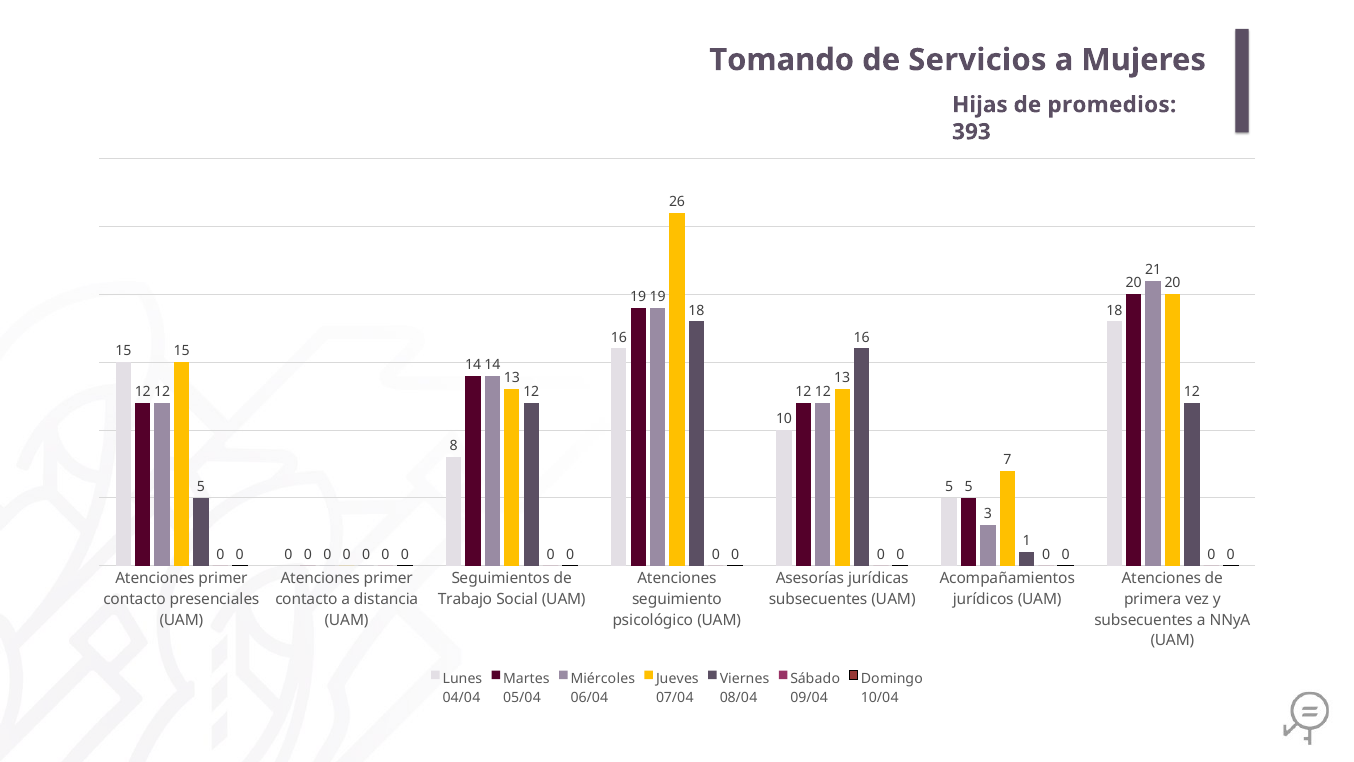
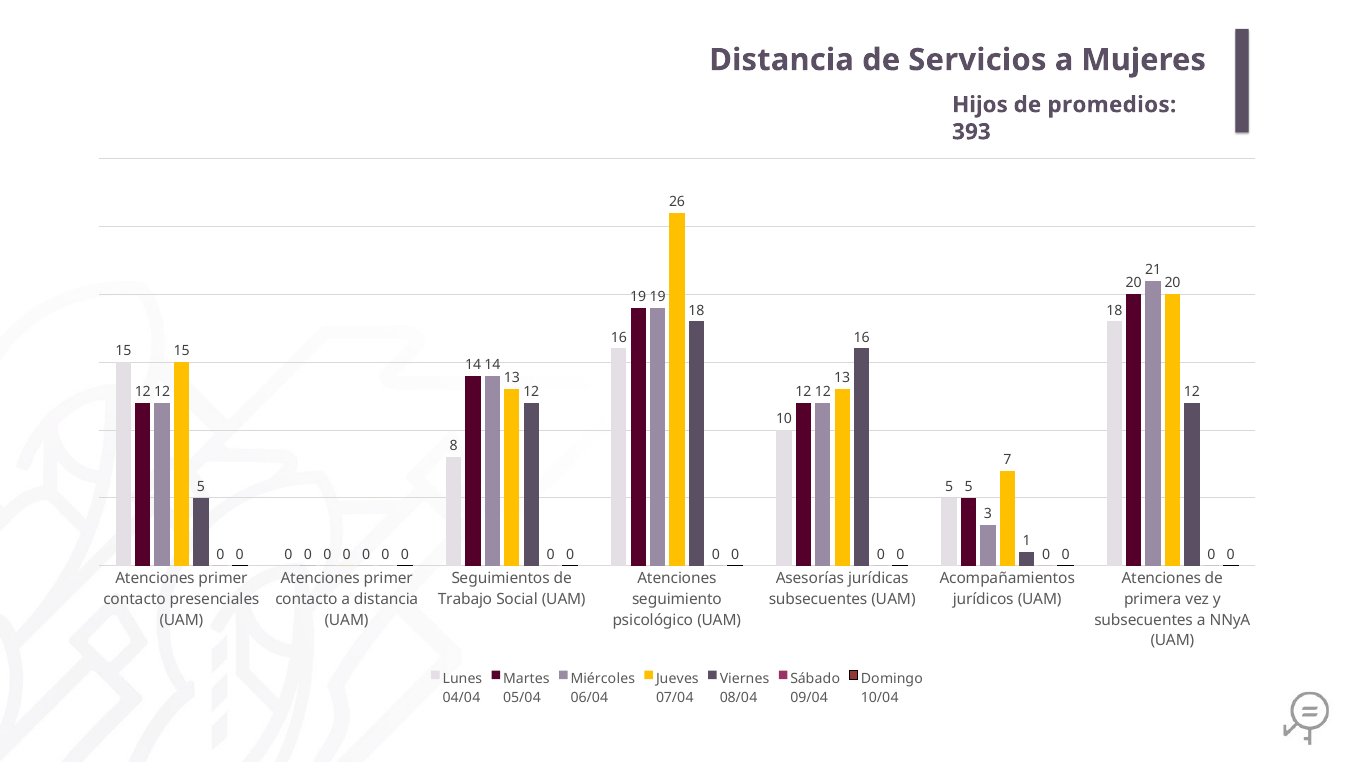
Tomando: Tomando -> Distancia (782, 60)
Hijas: Hijas -> Hijos (980, 105)
